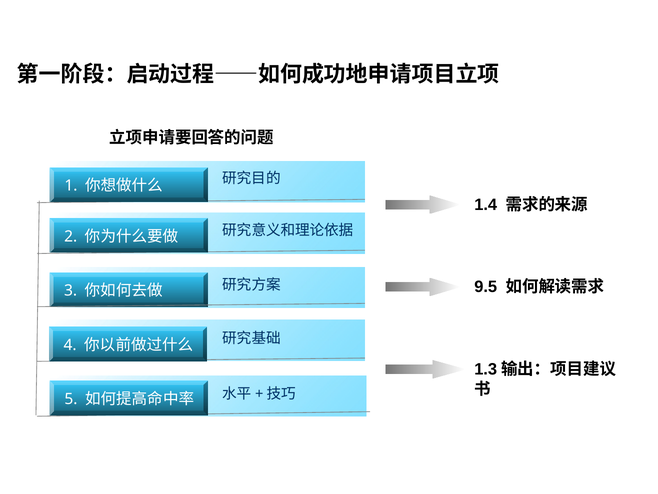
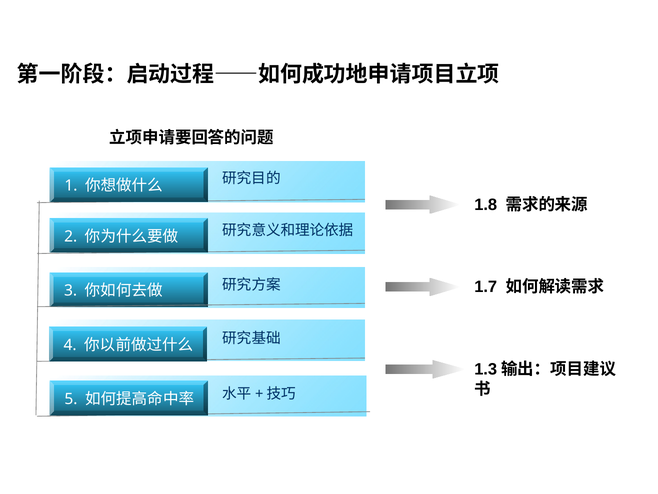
1.4: 1.4 -> 1.8 (486, 204)
9.5: 9.5 -> 1.7 (486, 287)
